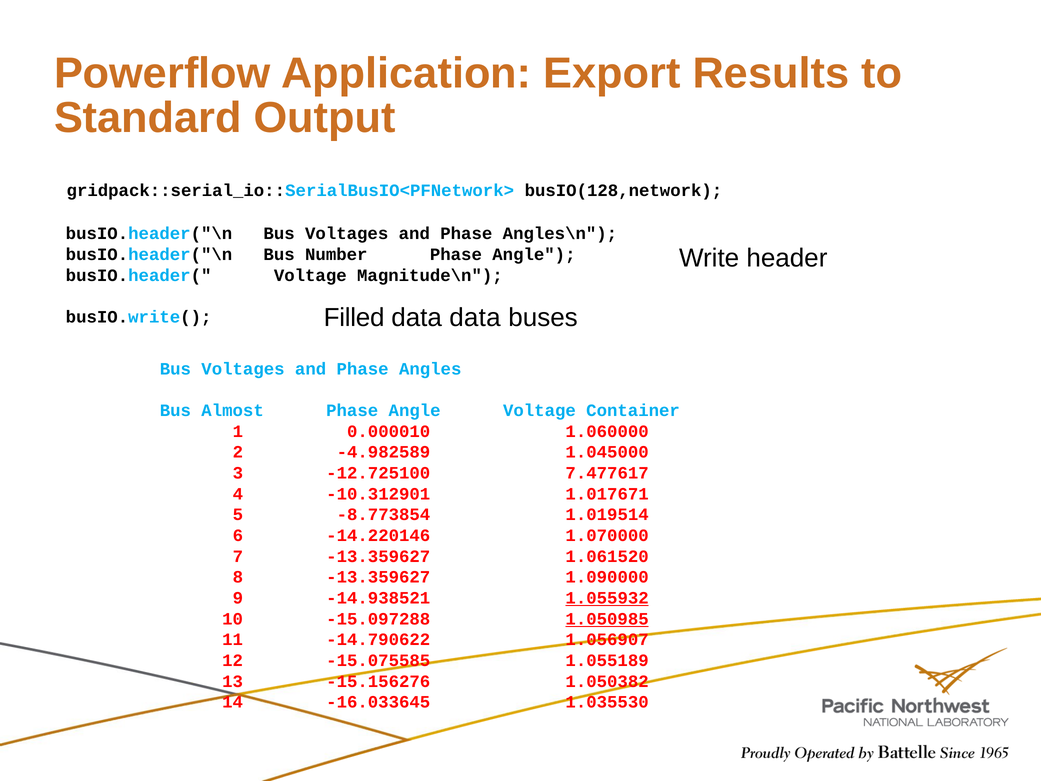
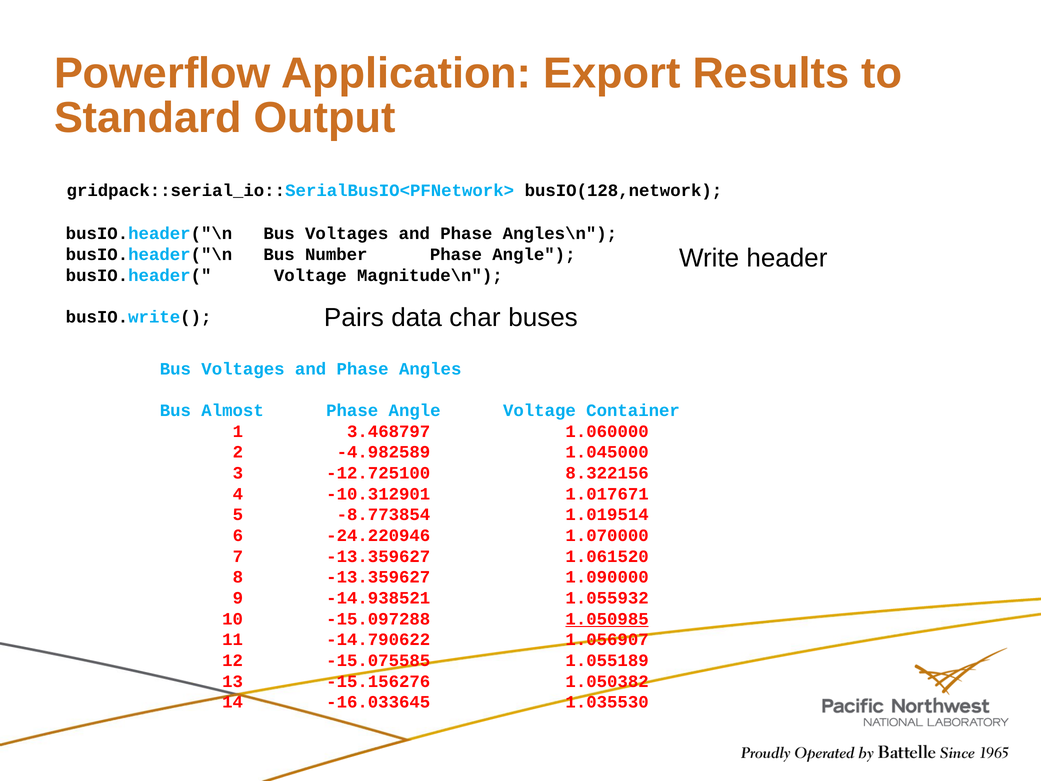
Filled: Filled -> Pairs (354, 317)
data data: data -> char (475, 317)
0.000010: 0.000010 -> 3.468797 (389, 431)
7.477617: 7.477617 -> 8.322156 (607, 473)
-14.220146: -14.220146 -> -24.220946 (378, 535)
1.055932 underline: present -> none (607, 598)
